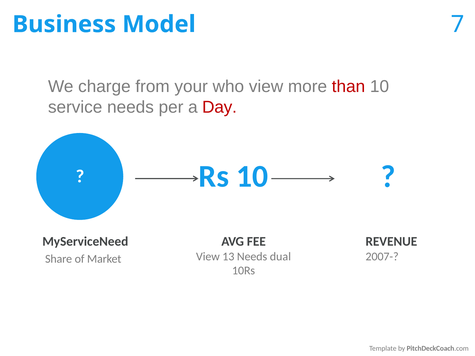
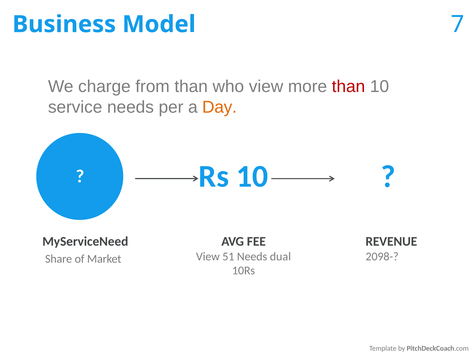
from your: your -> than (191, 87)
Day colour: red -> orange (220, 107)
13: 13 -> 51 (228, 257)
2007-: 2007- -> 2098- (382, 257)
